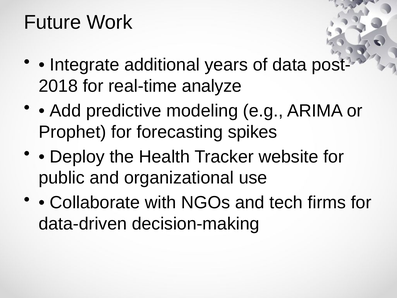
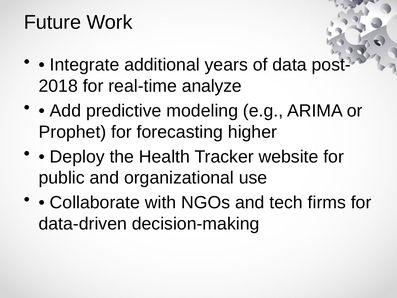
spikes: spikes -> higher (252, 132)
